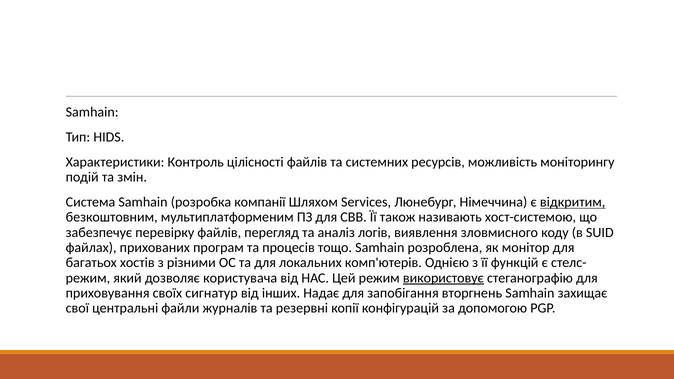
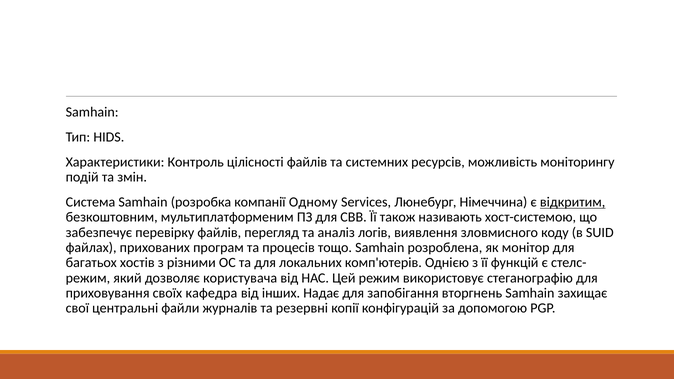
Шляхом: Шляхом -> Одному (313, 202)
використовує underline: present -> none (443, 278)
сигнатур: сигнатур -> кафедра (211, 293)
